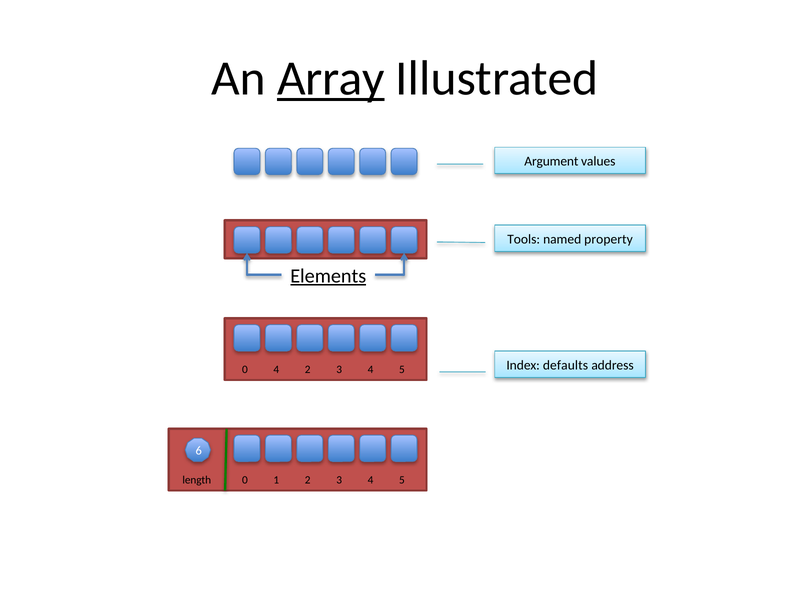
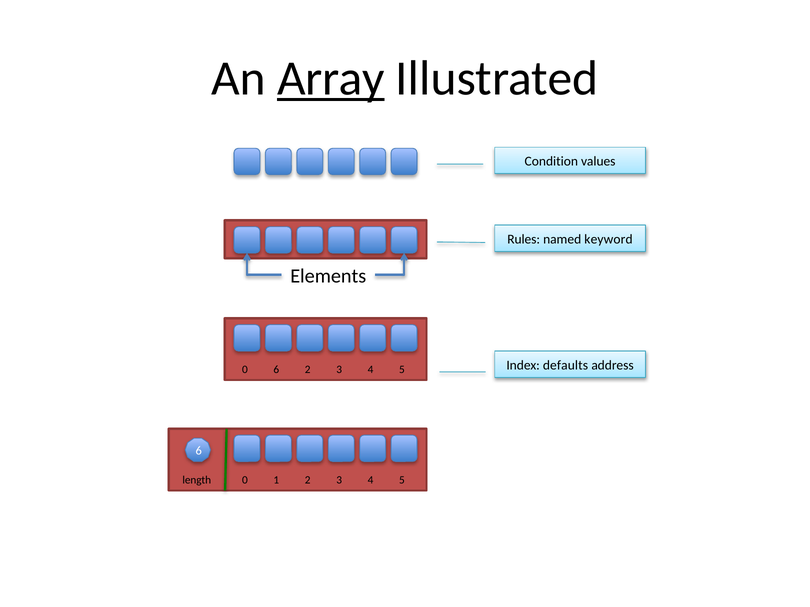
Argument: Argument -> Condition (551, 162)
Tools: Tools -> Rules (524, 239)
property: property -> keyword (608, 239)
Elements underline: present -> none (328, 276)
0 4: 4 -> 6 (276, 370)
